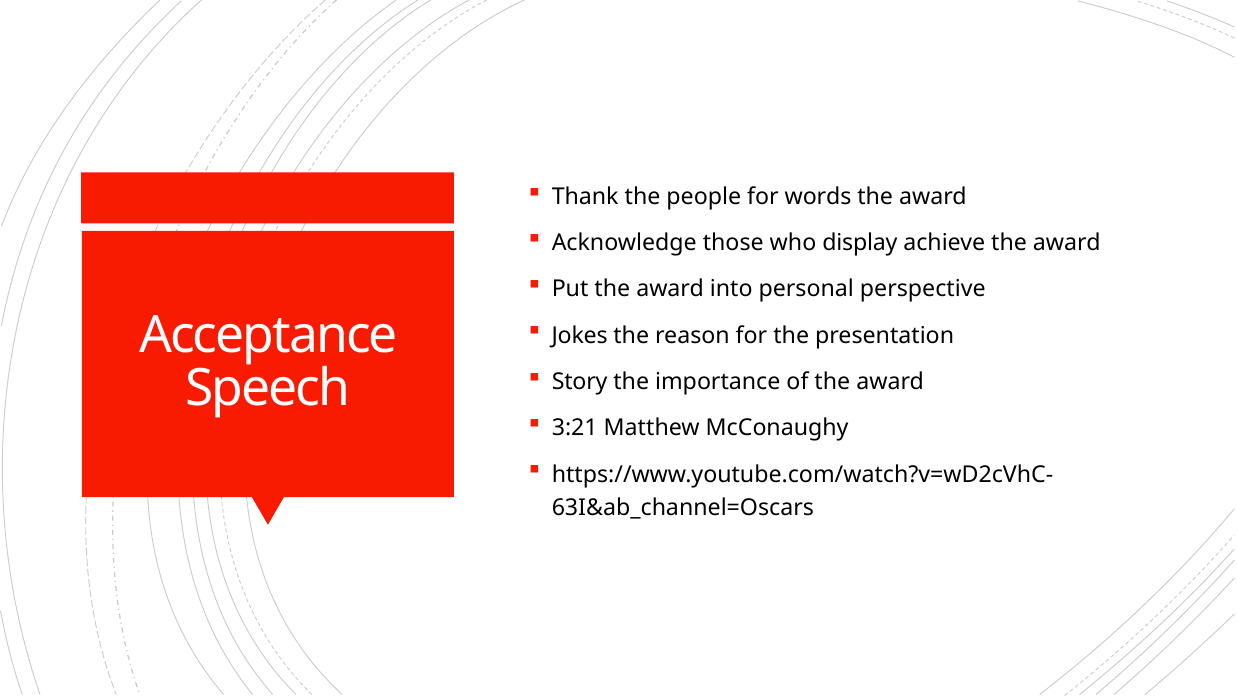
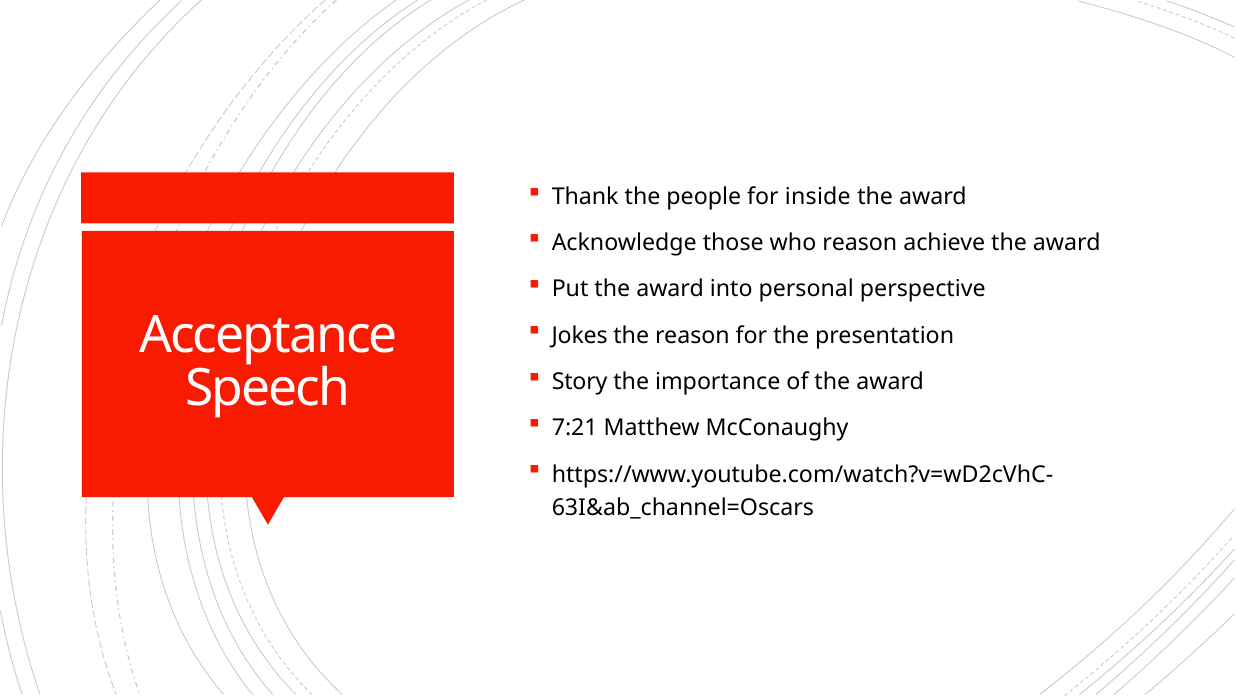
words: words -> inside (818, 197)
who display: display -> reason (860, 243)
3:21: 3:21 -> 7:21 (575, 428)
